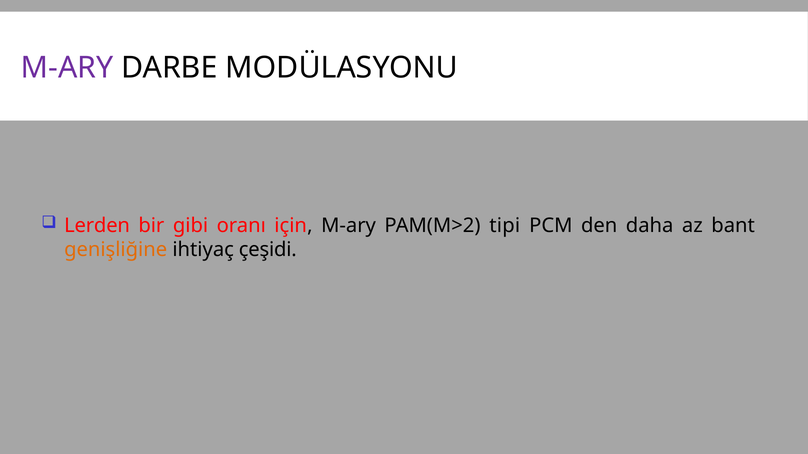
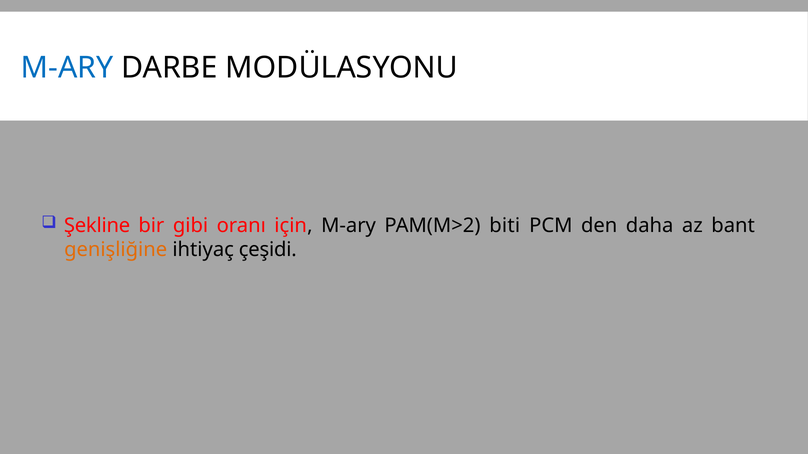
M-ARY colour: purple -> blue (67, 68)
Lerden: Lerden -> Şekline (97, 226)
tipi: tipi -> biti (505, 226)
